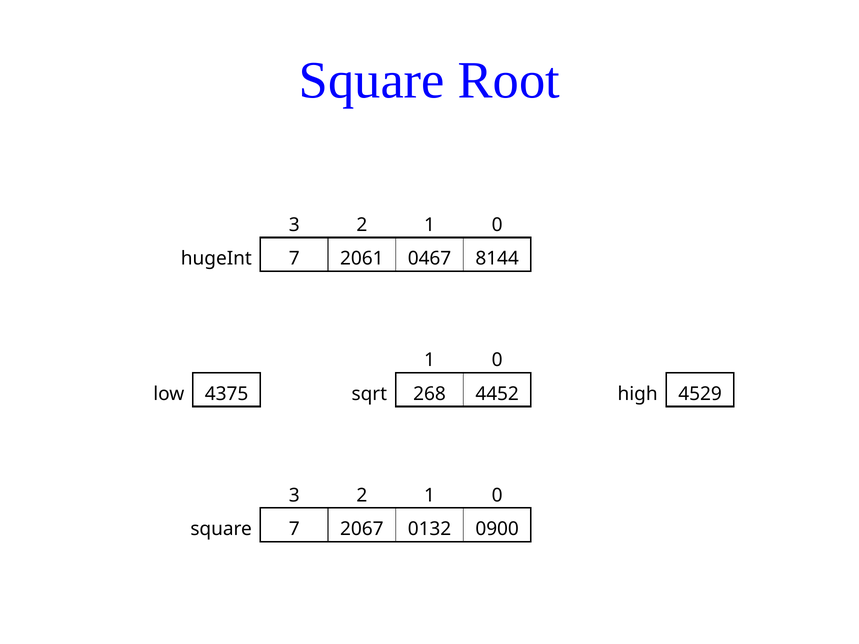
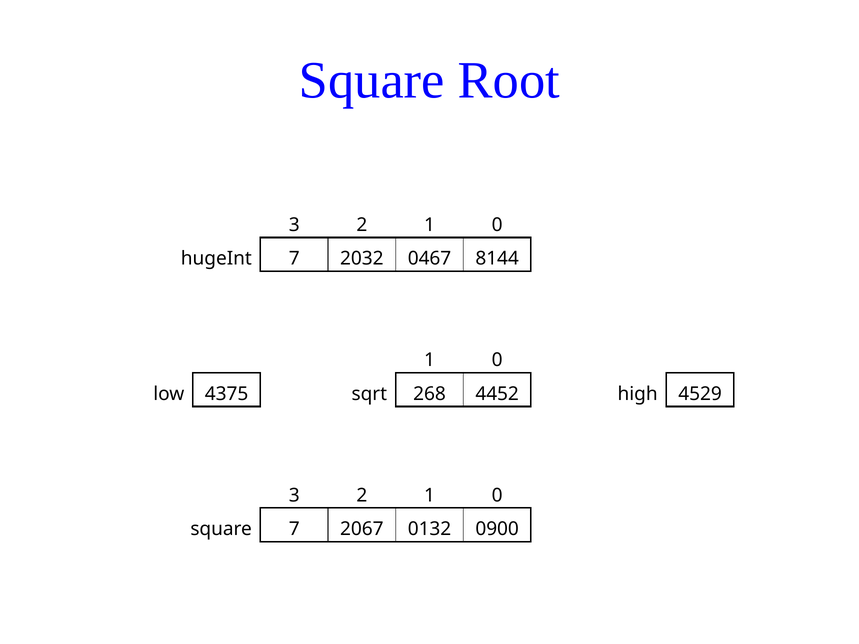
2061: 2061 -> 2032 (362, 259)
